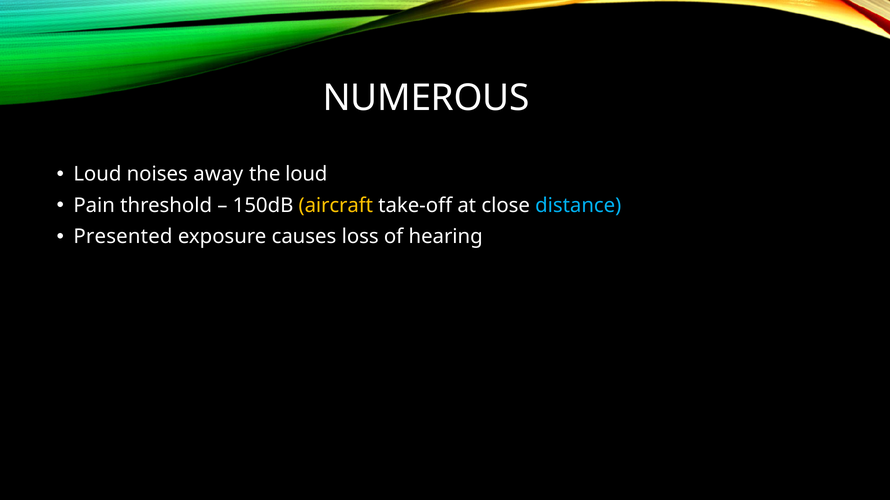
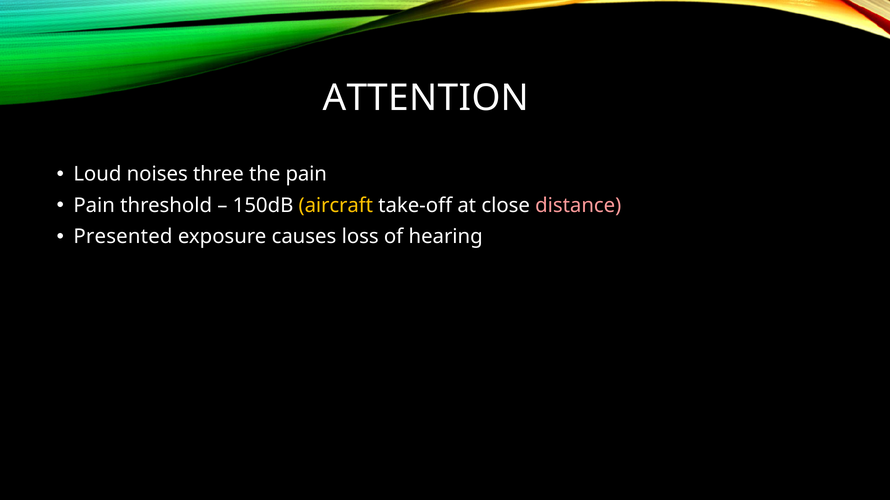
NUMEROUS: NUMEROUS -> ATTENTION (426, 98)
away: away -> three (218, 174)
the loud: loud -> pain (306, 174)
distance colour: light blue -> pink (578, 206)
